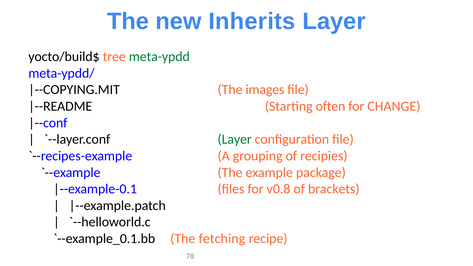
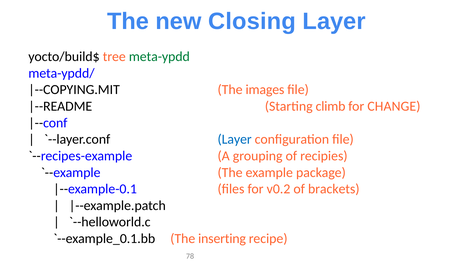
Inherits: Inherits -> Closing (252, 21)
often: often -> climb (331, 106)
Layer colour: green -> blue (235, 139)
v0.8: v0.8 -> v0.2 (279, 189)
fetching: fetching -> inserting (222, 239)
